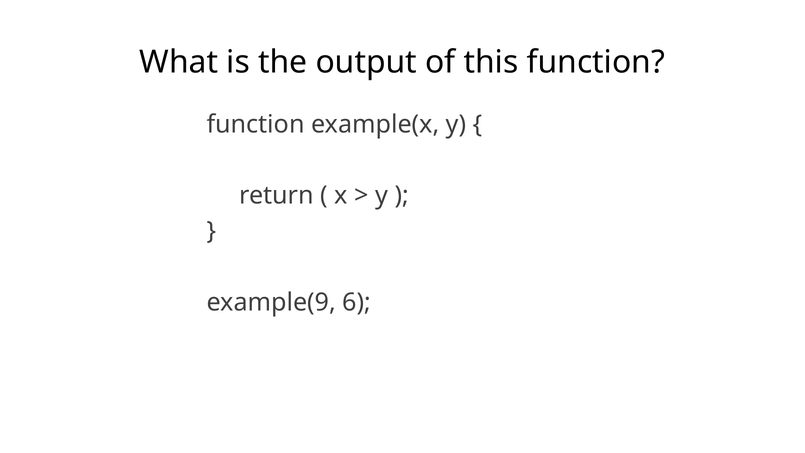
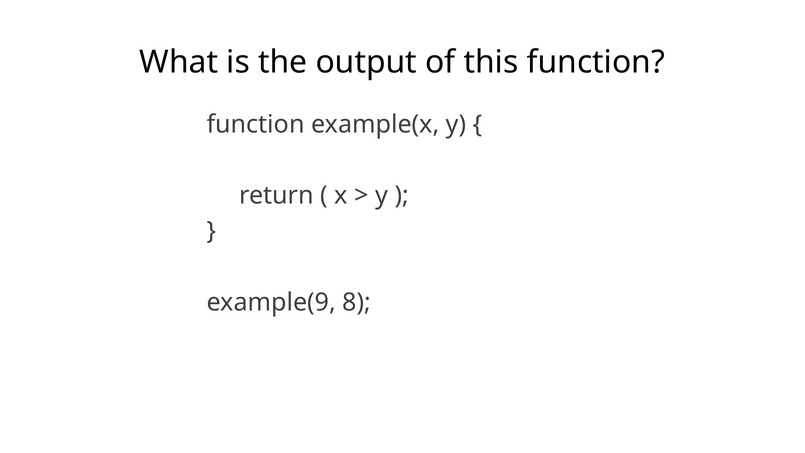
6: 6 -> 8 (357, 302)
